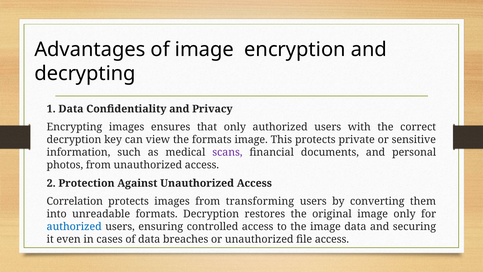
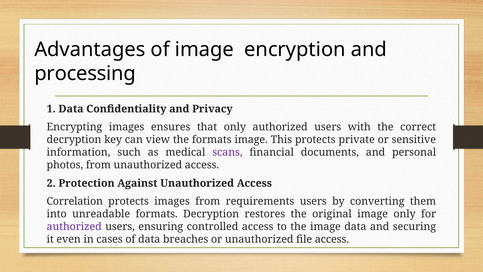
decrypting: decrypting -> processing (85, 74)
transforming: transforming -> requirements (260, 201)
authorized colour: blue -> purple (74, 227)
